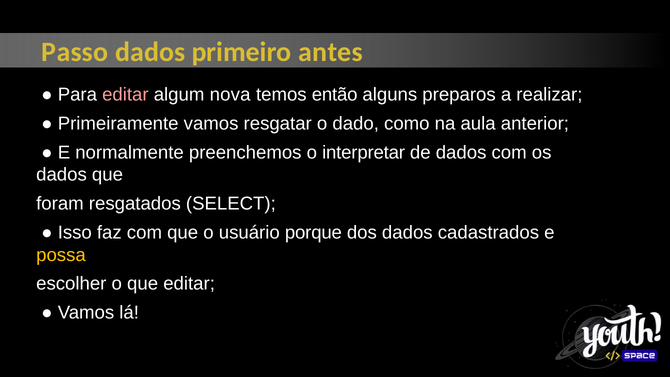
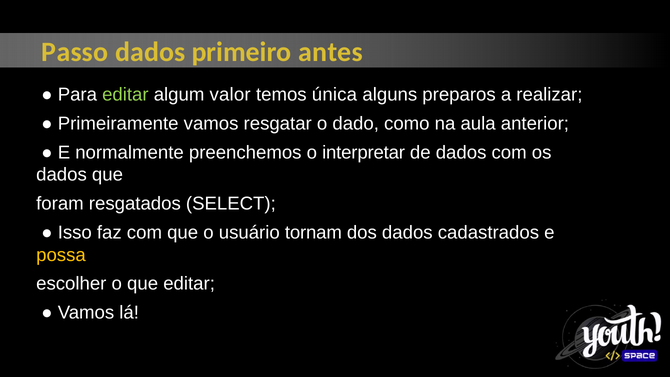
editar colour: pink -> light green (125, 95)
nova: nova -> valor (230, 95)
então: então -> única (334, 95)
porque: porque -> tornam (313, 232)
